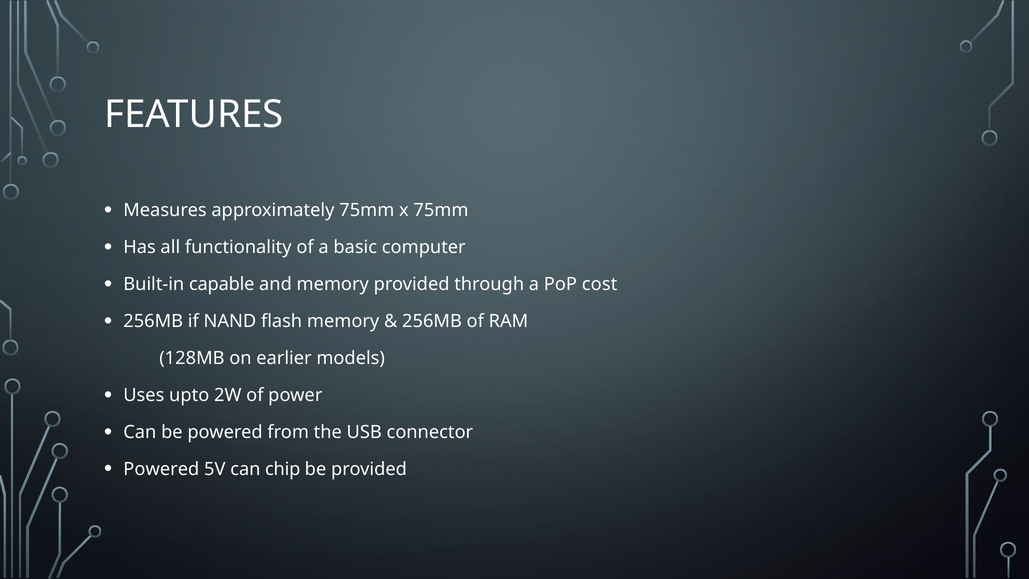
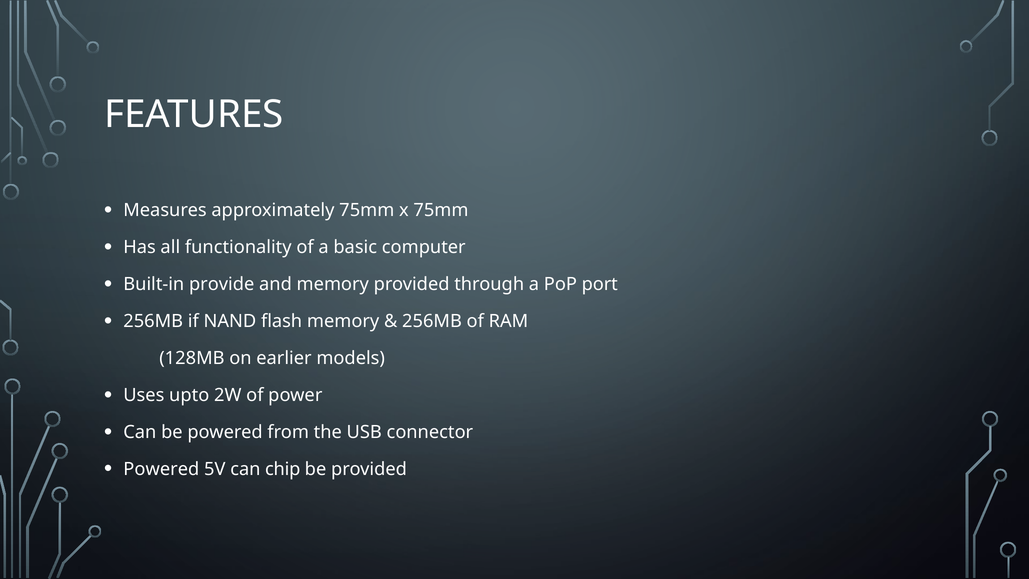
capable: capable -> provide (222, 284)
cost: cost -> port (600, 284)
